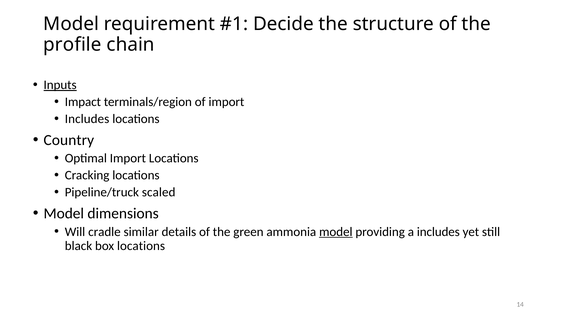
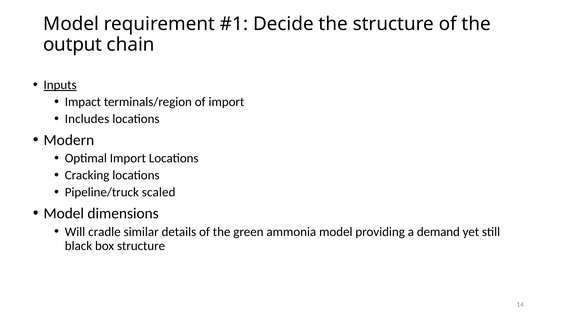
profile: profile -> output (73, 44)
Country: Country -> Modern (69, 140)
model underline: present -> none (336, 232)
a includes: includes -> demand (438, 232)
box locations: locations -> structure (141, 246)
